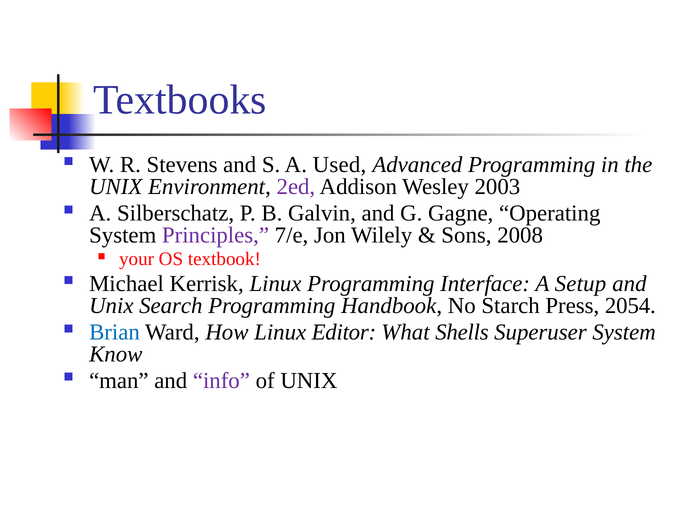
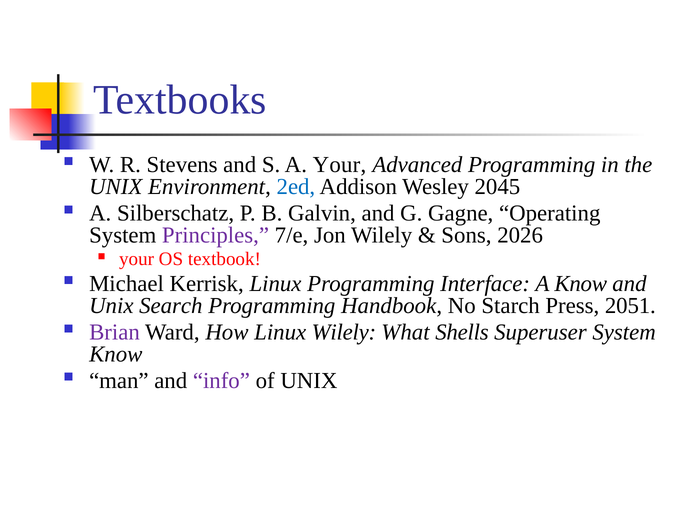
A Used: Used -> Your (339, 165)
2ed colour: purple -> blue (296, 187)
2003: 2003 -> 2045 (497, 187)
2008: 2008 -> 2026 (520, 235)
A Setup: Setup -> Know (581, 283)
2054: 2054 -> 2051 (630, 305)
Brian colour: blue -> purple (114, 332)
Linux Editor: Editor -> Wilely (344, 332)
